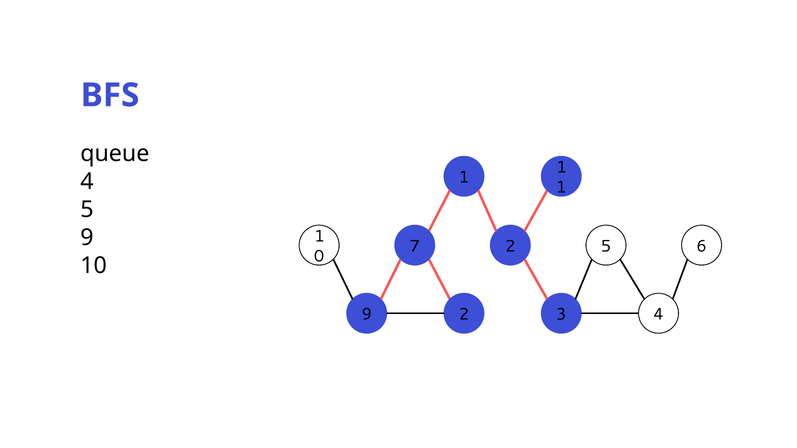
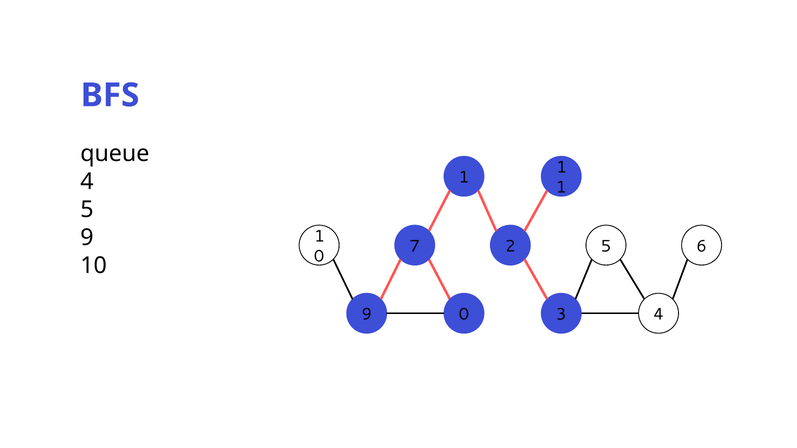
9 2: 2 -> 0 (464, 315)
